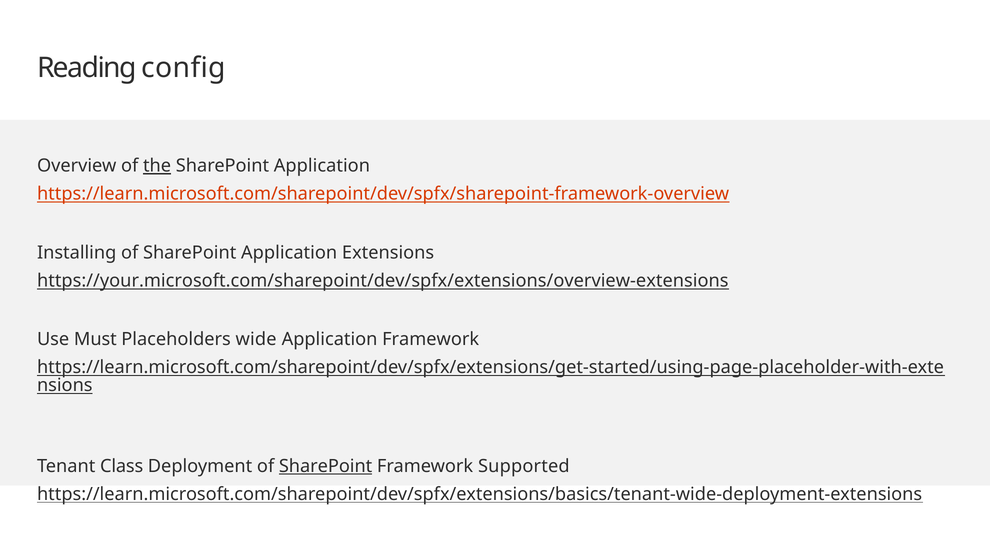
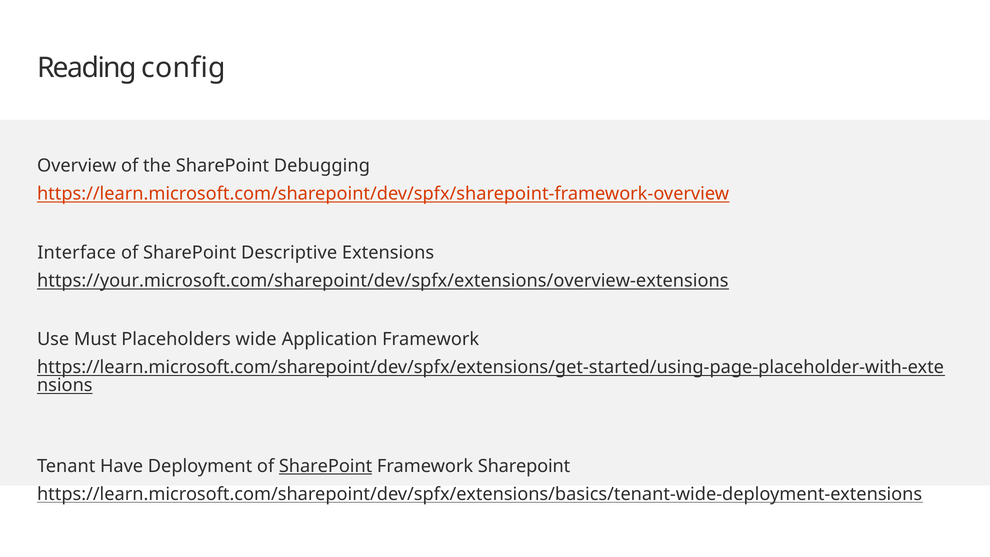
the underline: present -> none (157, 166)
Application: Application -> Debugging (322, 166)
Installing: Installing -> Interface (77, 253)
of SharePoint Application: Application -> Descriptive (289, 253)
Class: Class -> Have (122, 466)
Framework Supported: Supported -> Sharepoint (524, 466)
